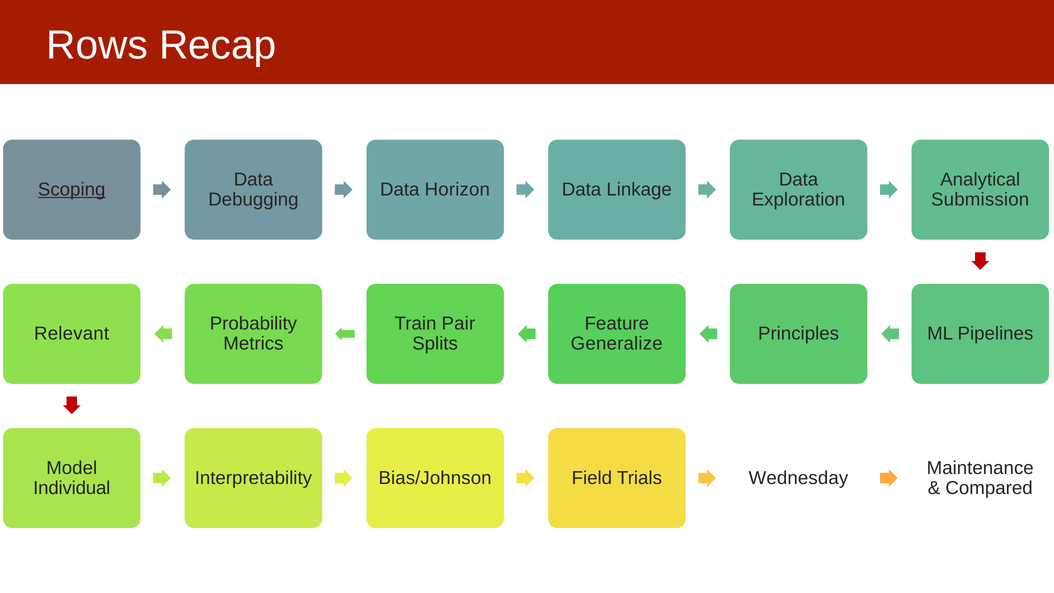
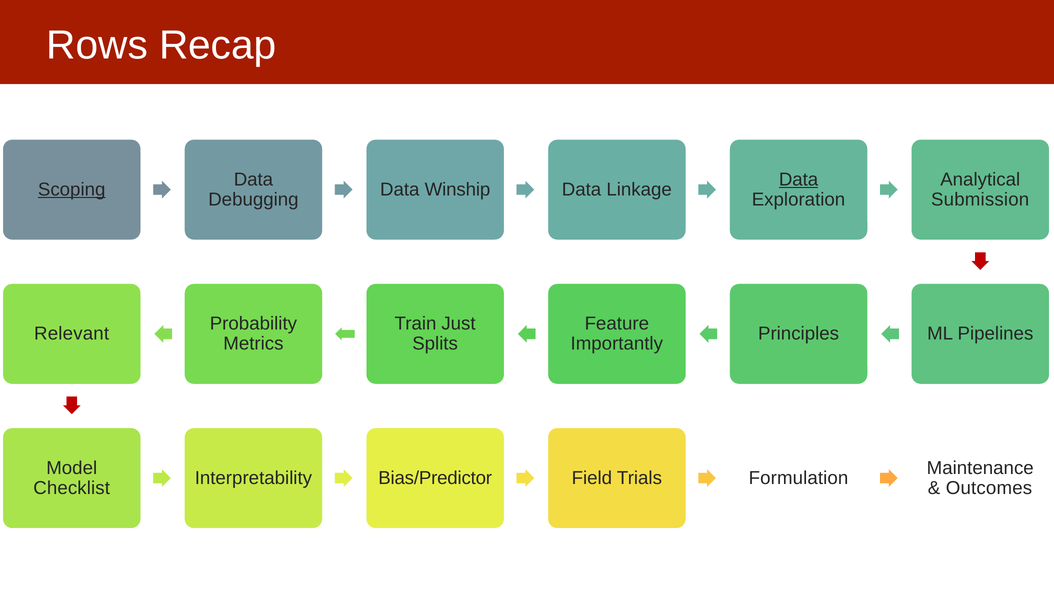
Data underline: none -> present (799, 179)
Horizon: Horizon -> Winship (458, 189)
Pair: Pair -> Just (459, 324)
Generalize: Generalize -> Importantly (617, 344)
Bias/Johnson: Bias/Johnson -> Bias/Predictor (435, 478)
Wednesday: Wednesday -> Formulation (799, 478)
Individual: Individual -> Checklist (72, 488)
Compared: Compared -> Outcomes (989, 488)
